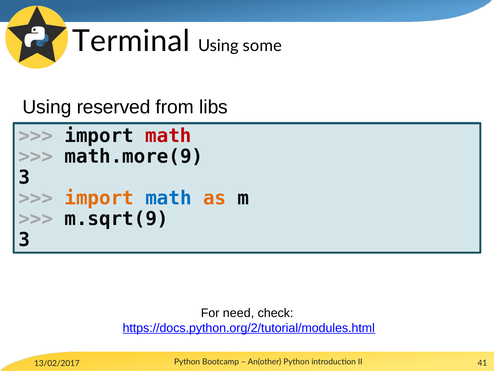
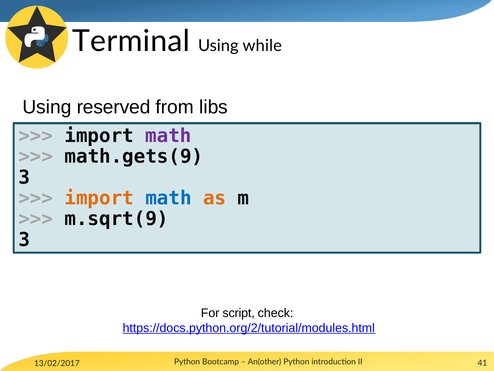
some: some -> while (262, 46)
math colour: red -> purple (168, 136)
math.more(9: math.more(9 -> math.gets(9 (134, 156)
need: need -> script (239, 313)
